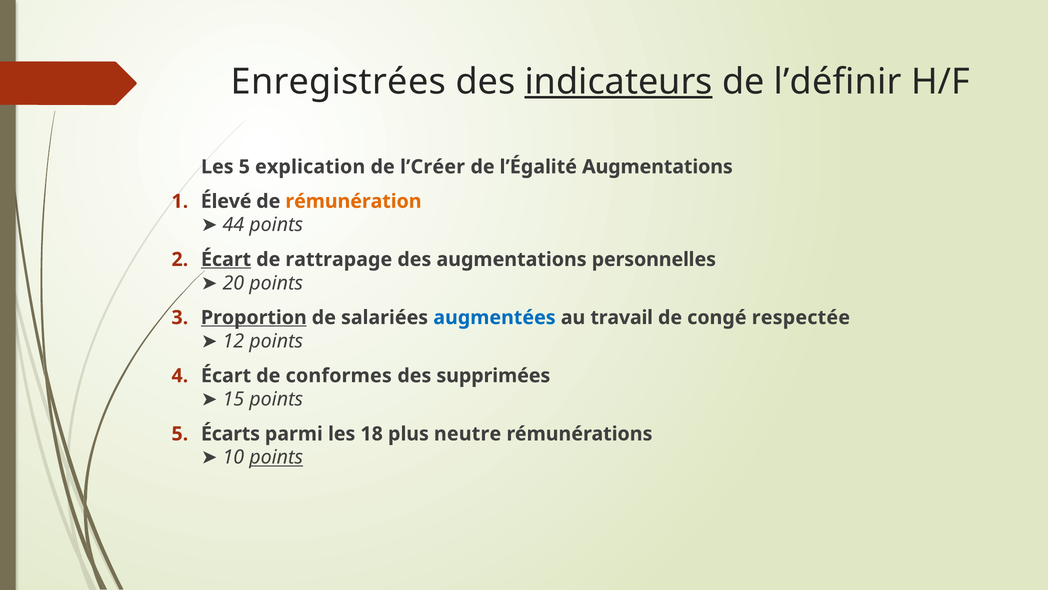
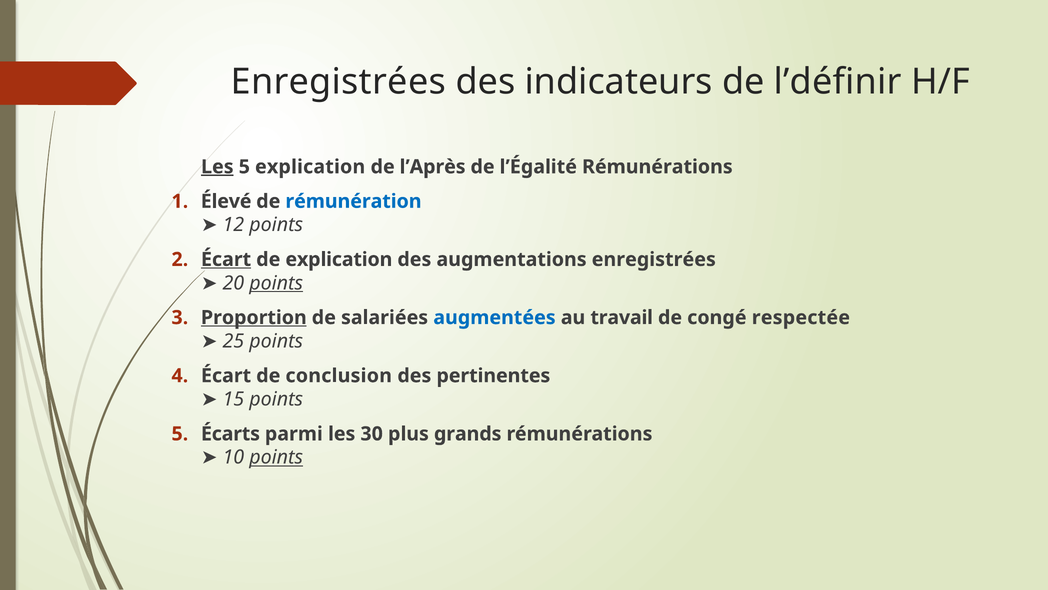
indicateurs underline: present -> none (619, 82)
Les underline: none -> present (217, 167)
l’Créer: l’Créer -> l’Après (433, 167)
l’Égalité Augmentations: Augmentations -> Rémunérations (657, 167)
rémunération colour: orange -> blue (353, 201)
44: 44 -> 12 (233, 225)
de rattrapage: rattrapage -> explication (339, 259)
augmentations personnelles: personnelles -> enregistrées (654, 259)
points underline: none -> present (276, 283)
12: 12 -> 25 (233, 341)
conformes: conformes -> conclusion (339, 375)
supprimées: supprimées -> pertinentes (493, 375)
18: 18 -> 30 (372, 434)
neutre: neutre -> grands (468, 434)
